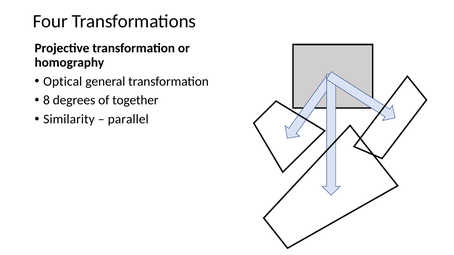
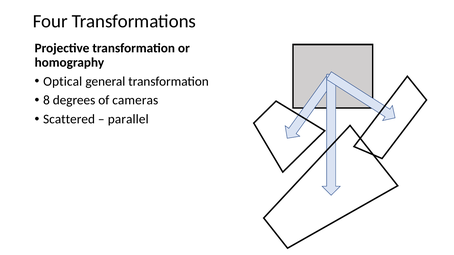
together: together -> cameras (135, 100)
Similarity: Similarity -> Scattered (69, 119)
